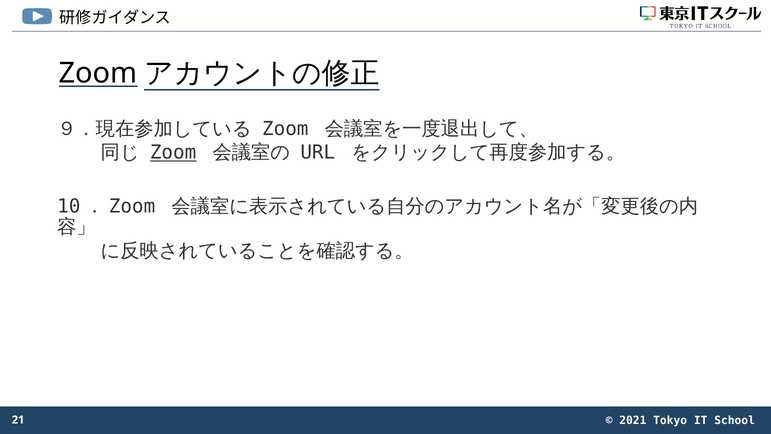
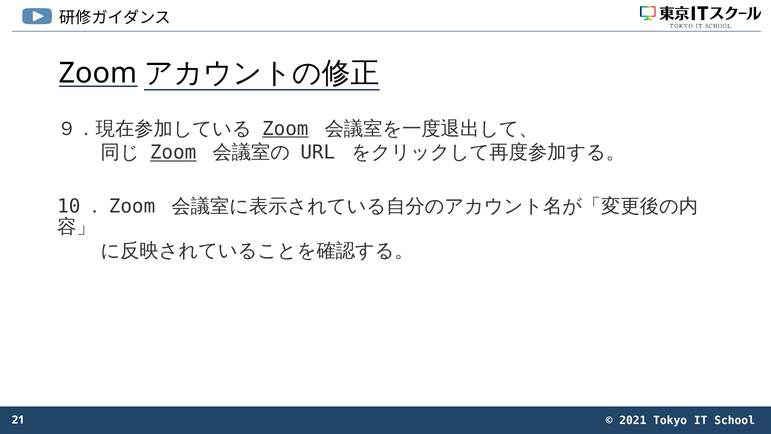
Zoom underline: none -> present (285, 129)
